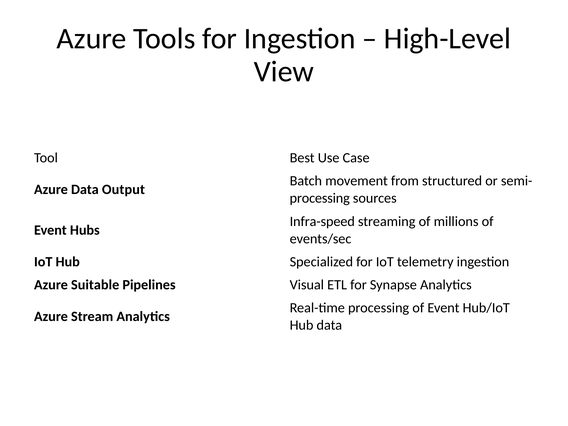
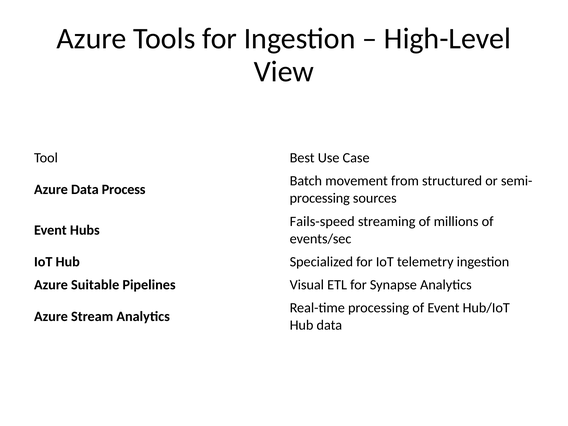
Output: Output -> Process (124, 190)
Infra-speed: Infra-speed -> Fails-speed (322, 221)
